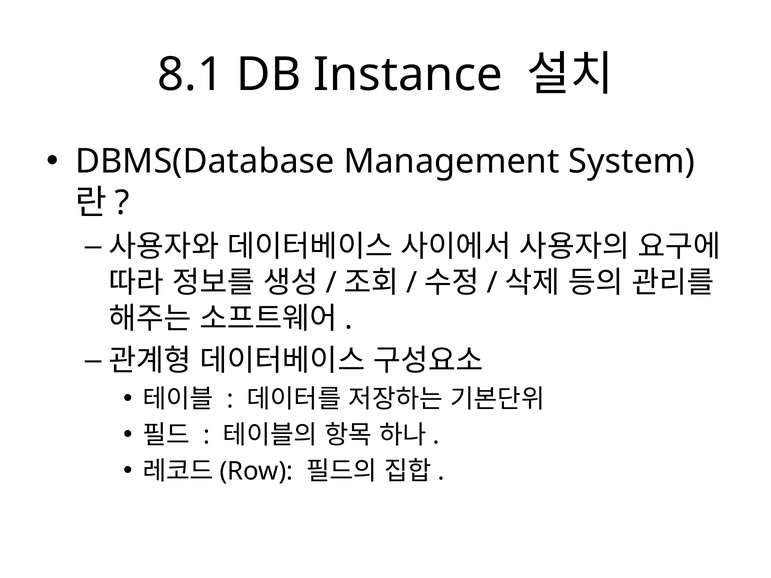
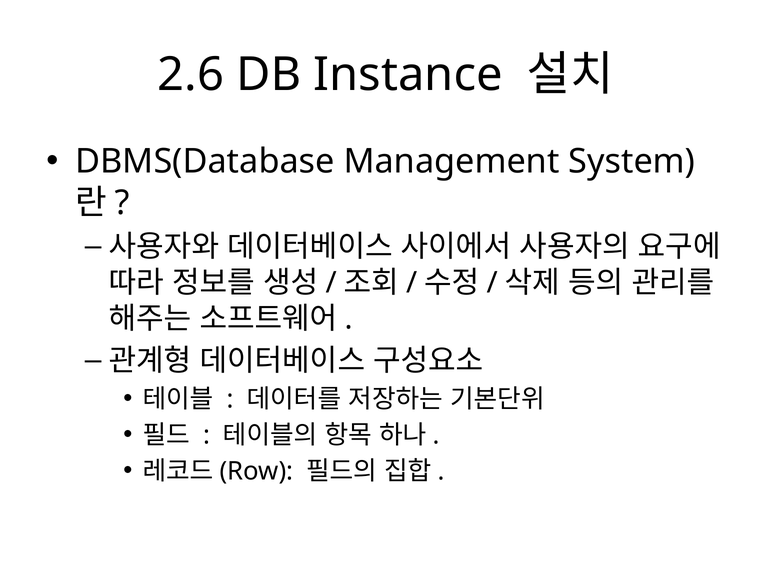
8.1: 8.1 -> 2.6 (191, 75)
